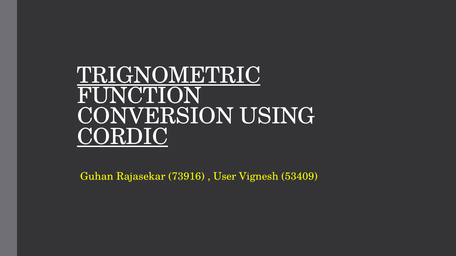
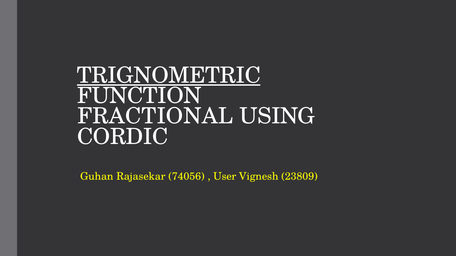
CONVERSION: CONVERSION -> FRACTIONAL (155, 116)
CORDIC underline: present -> none (123, 137)
73916: 73916 -> 74056 (186, 177)
53409: 53409 -> 23809 (299, 177)
